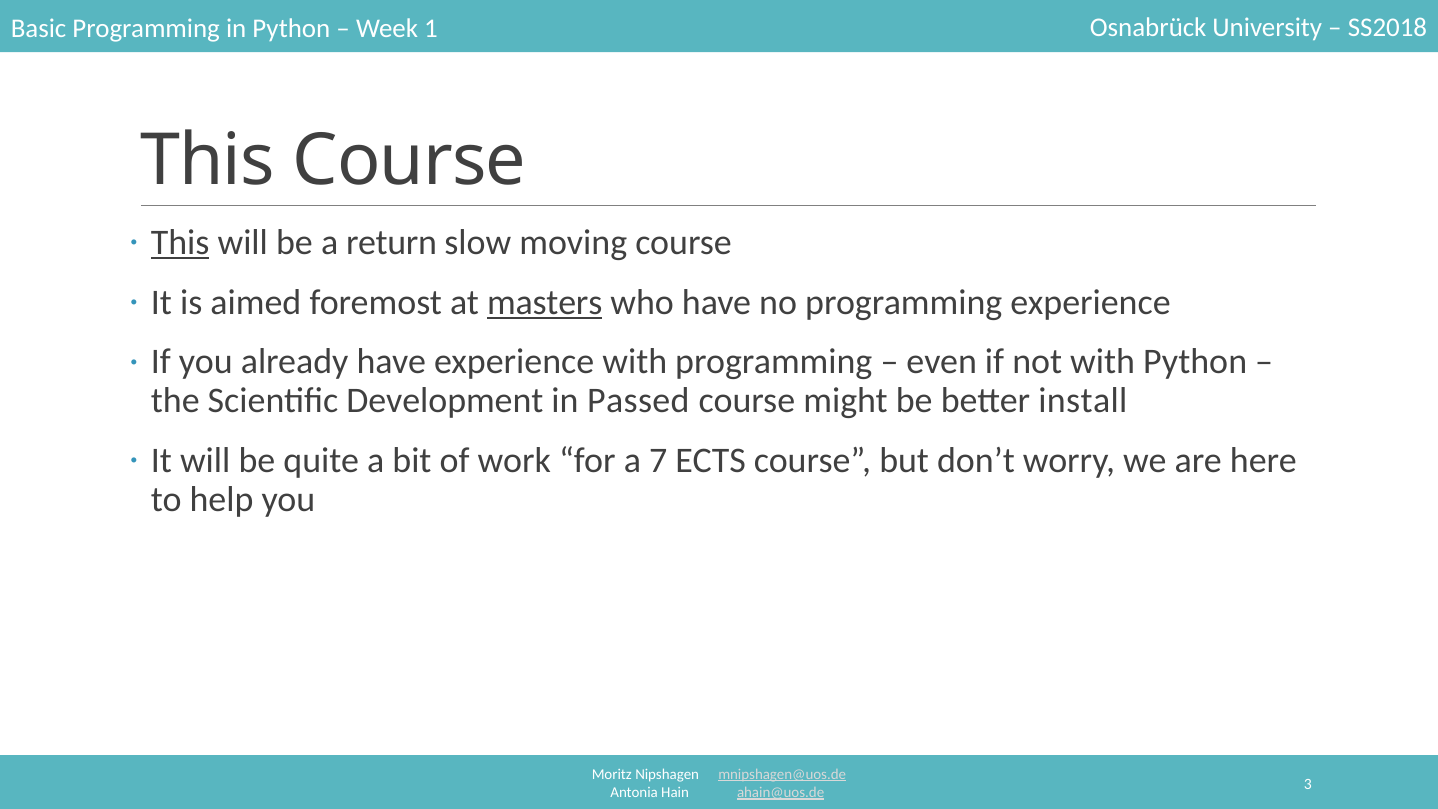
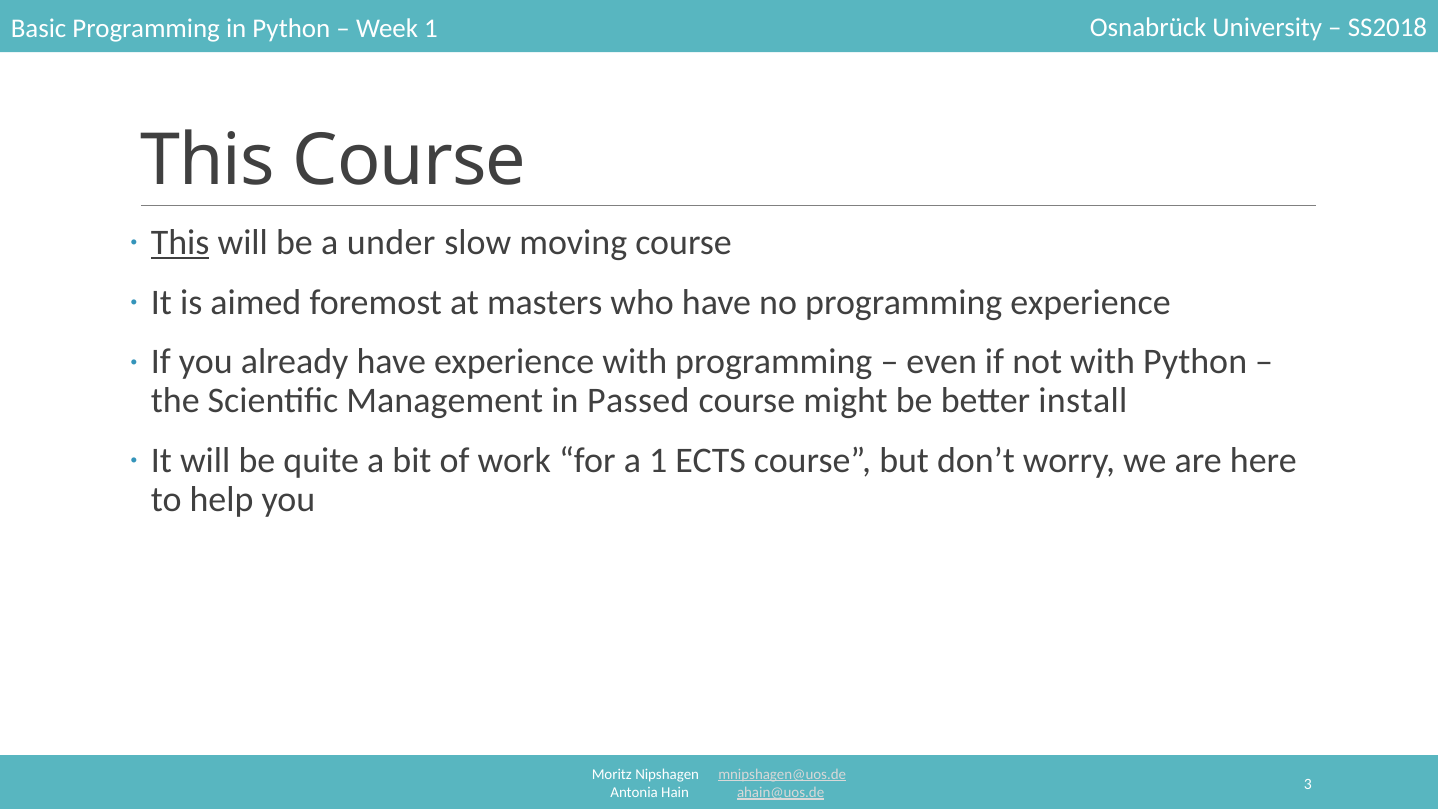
return: return -> under (391, 242)
masters underline: present -> none (545, 302)
Development: Development -> Management (445, 401)
a 7: 7 -> 1 (658, 460)
